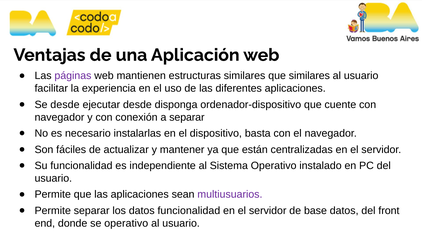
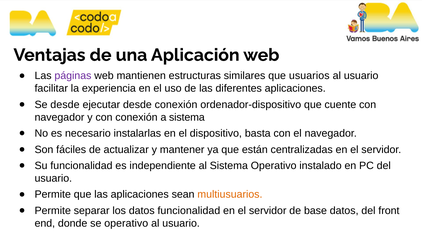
que similares: similares -> usuarios (309, 76)
desde disponga: disponga -> conexión (176, 105)
a separar: separar -> sistema (187, 117)
multiusuarios colour: purple -> orange (230, 195)
